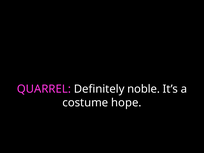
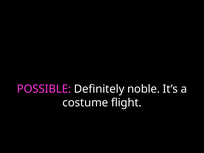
QUARREL: QUARREL -> POSSIBLE (44, 89)
hope: hope -> flight (126, 103)
